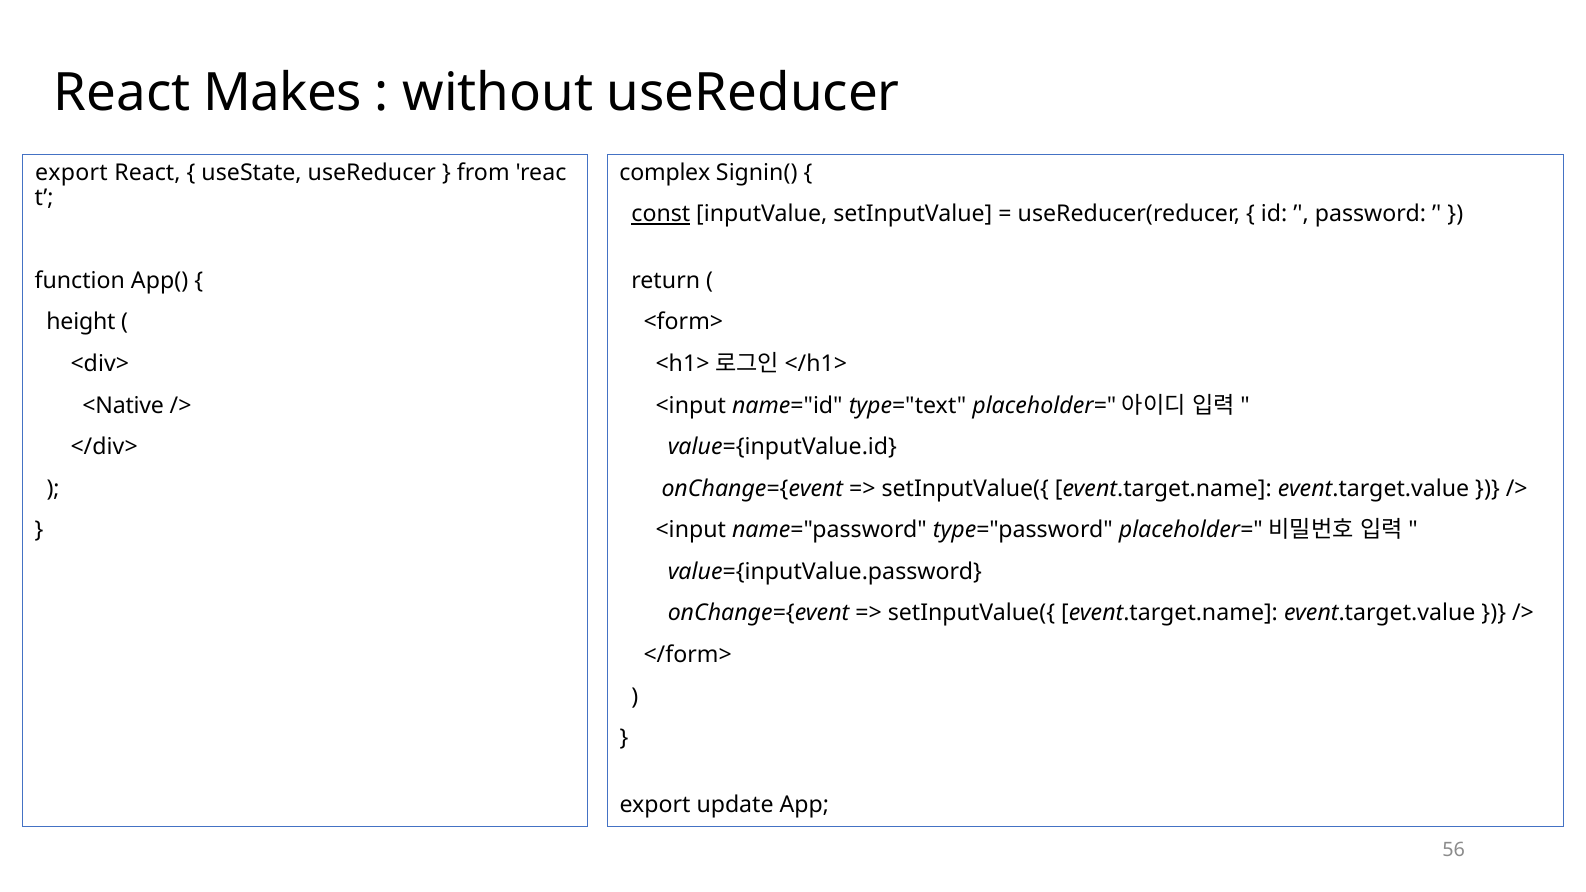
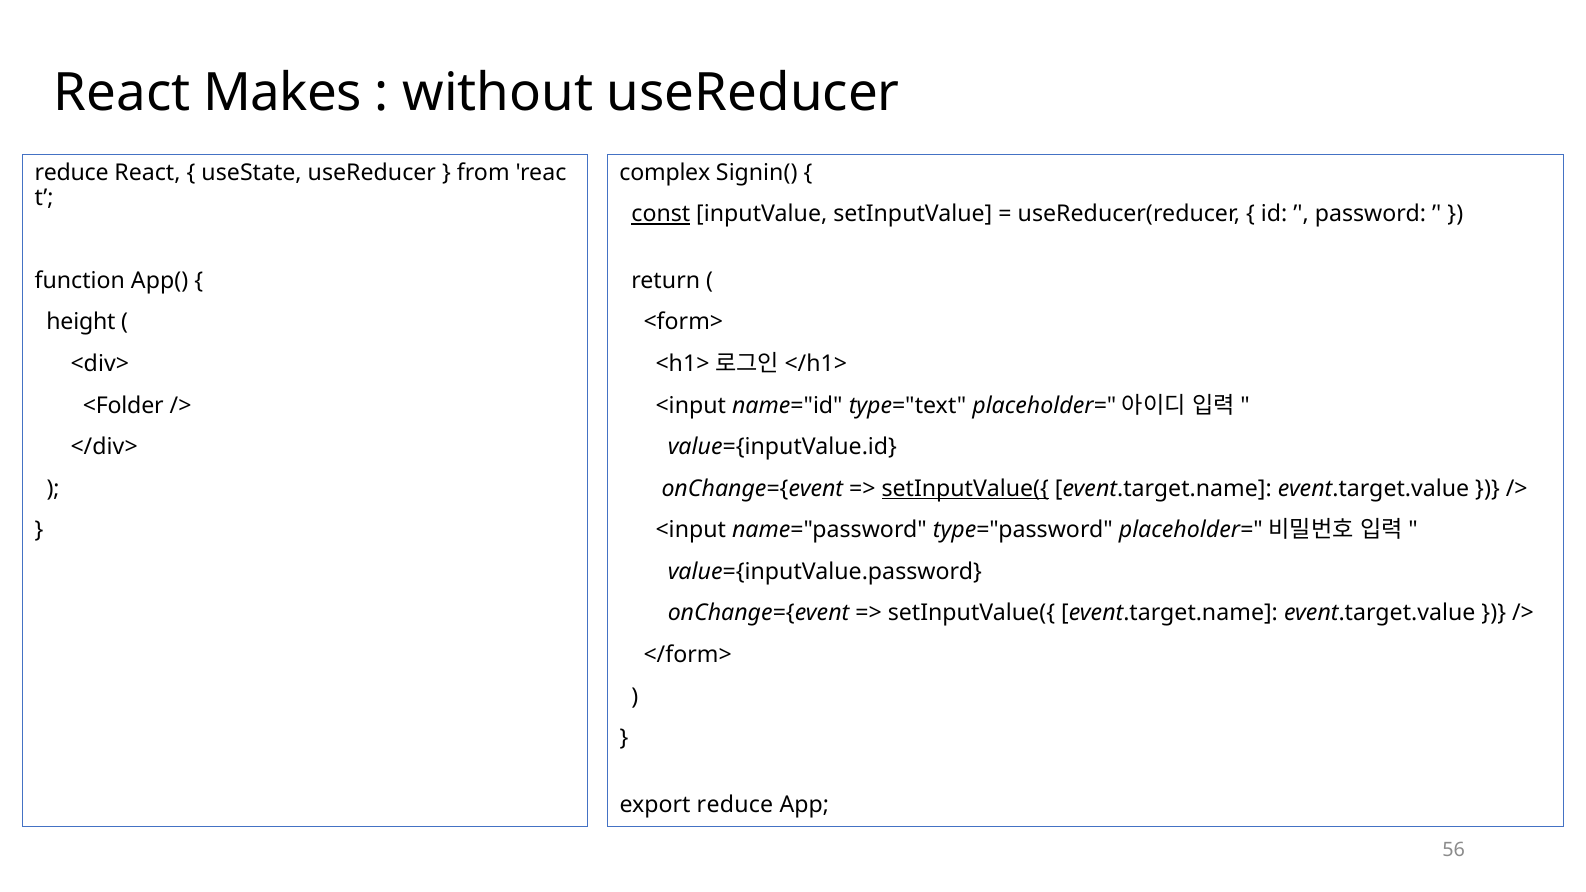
export: export -> reduce (72, 173)
<Native: <Native -> <Folder (123, 405)
setInputValue({ underline: none -> present (965, 489)
export update: update -> reduce (735, 805)
